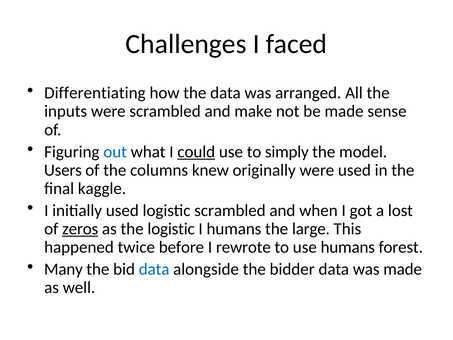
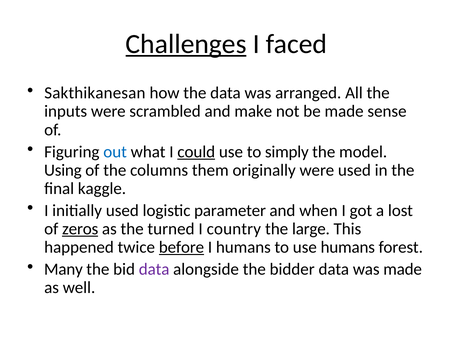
Challenges underline: none -> present (186, 44)
Differentiating: Differentiating -> Sakthikanesan (95, 93)
Users: Users -> Using (63, 170)
knew: knew -> them (210, 170)
logistic scrambled: scrambled -> parameter (230, 210)
the logistic: logistic -> turned (171, 229)
I humans: humans -> country (234, 229)
before underline: none -> present (181, 247)
I rewrote: rewrote -> humans (243, 247)
data colour: blue -> purple (154, 269)
